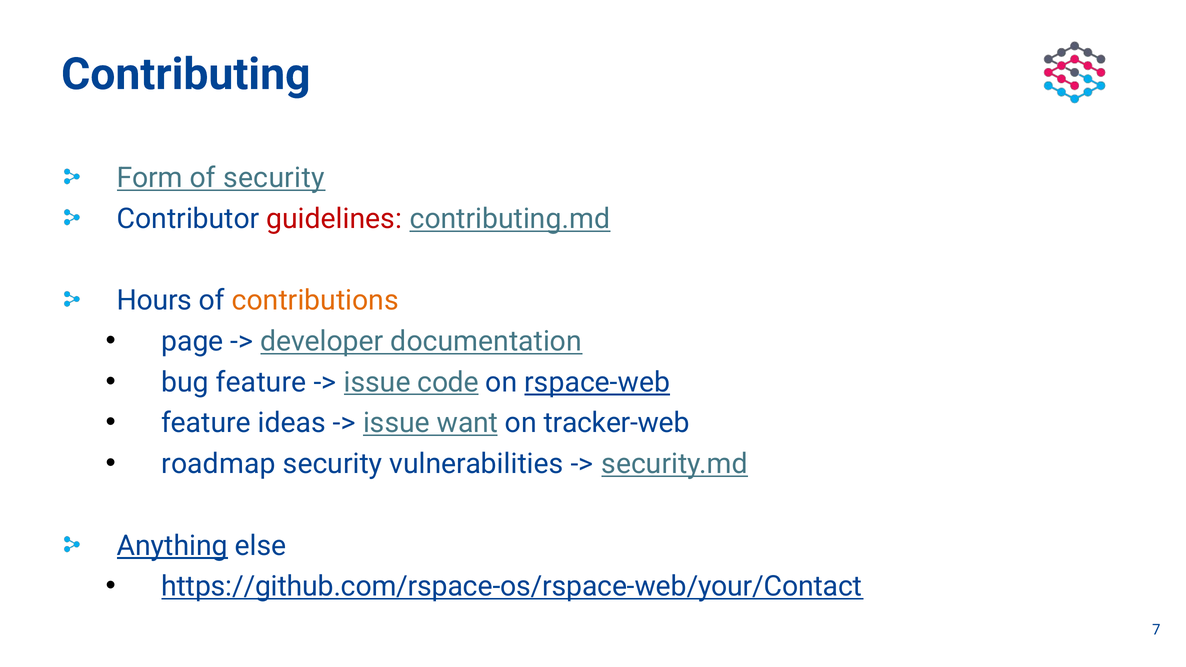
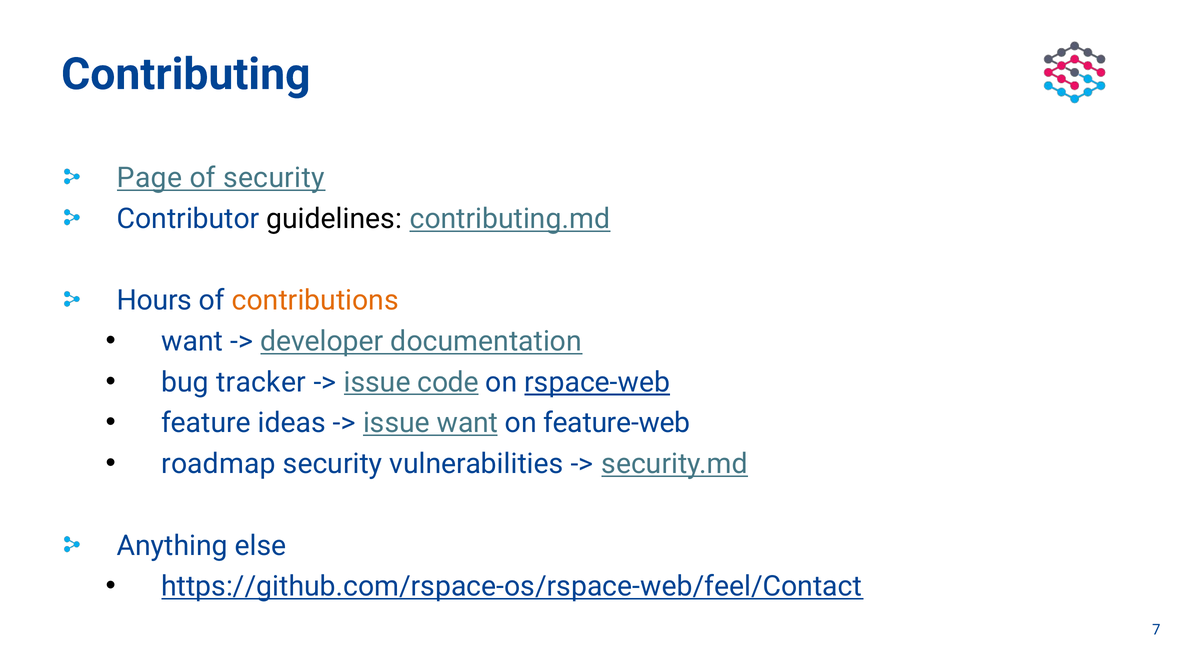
Form: Form -> Page (149, 178)
guidelines colour: red -> black (334, 219)
page: page -> want (192, 341)
bug feature: feature -> tracker (261, 382)
tracker-web: tracker-web -> feature-web (617, 423)
Anything underline: present -> none (172, 546)
https://github.com/rspace-os/rspace-web/your/Contact: https://github.com/rspace-os/rspace-web/your/Contact -> https://github.com/rspace-os/rspace-web/feel/Contact (512, 587)
